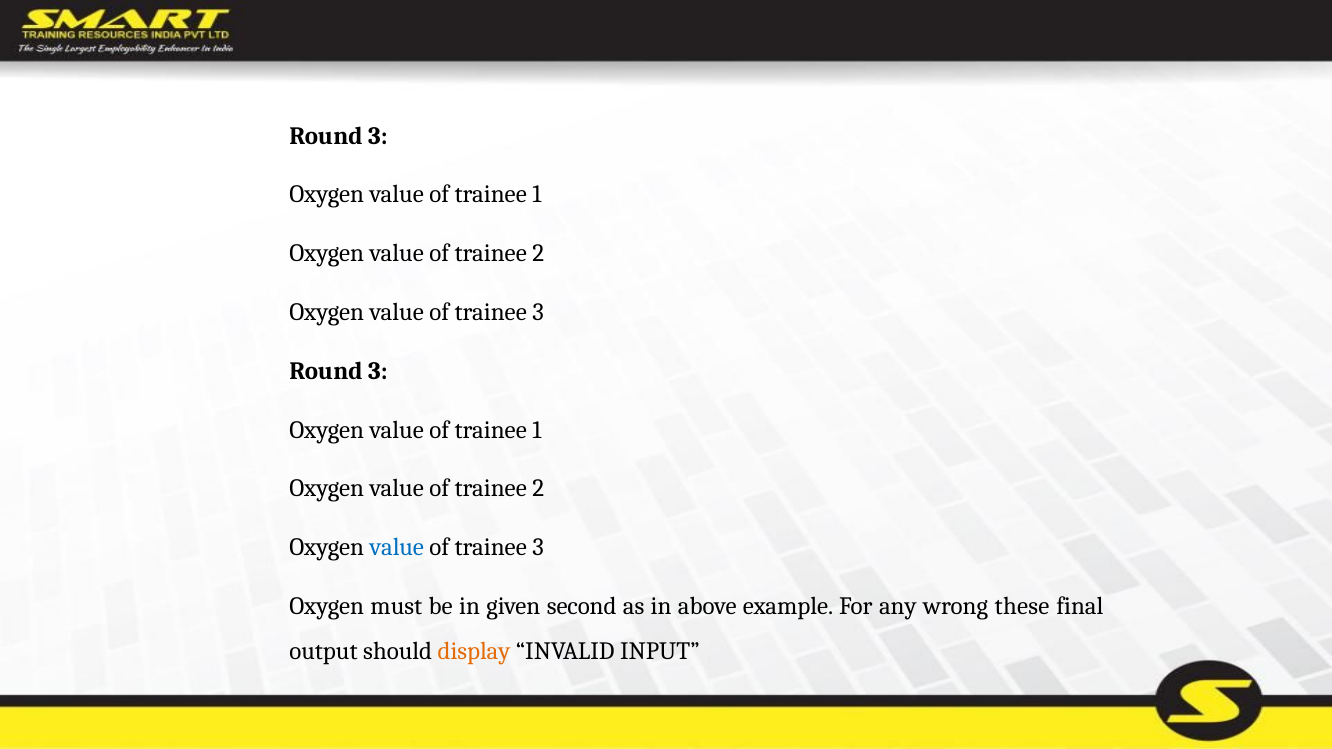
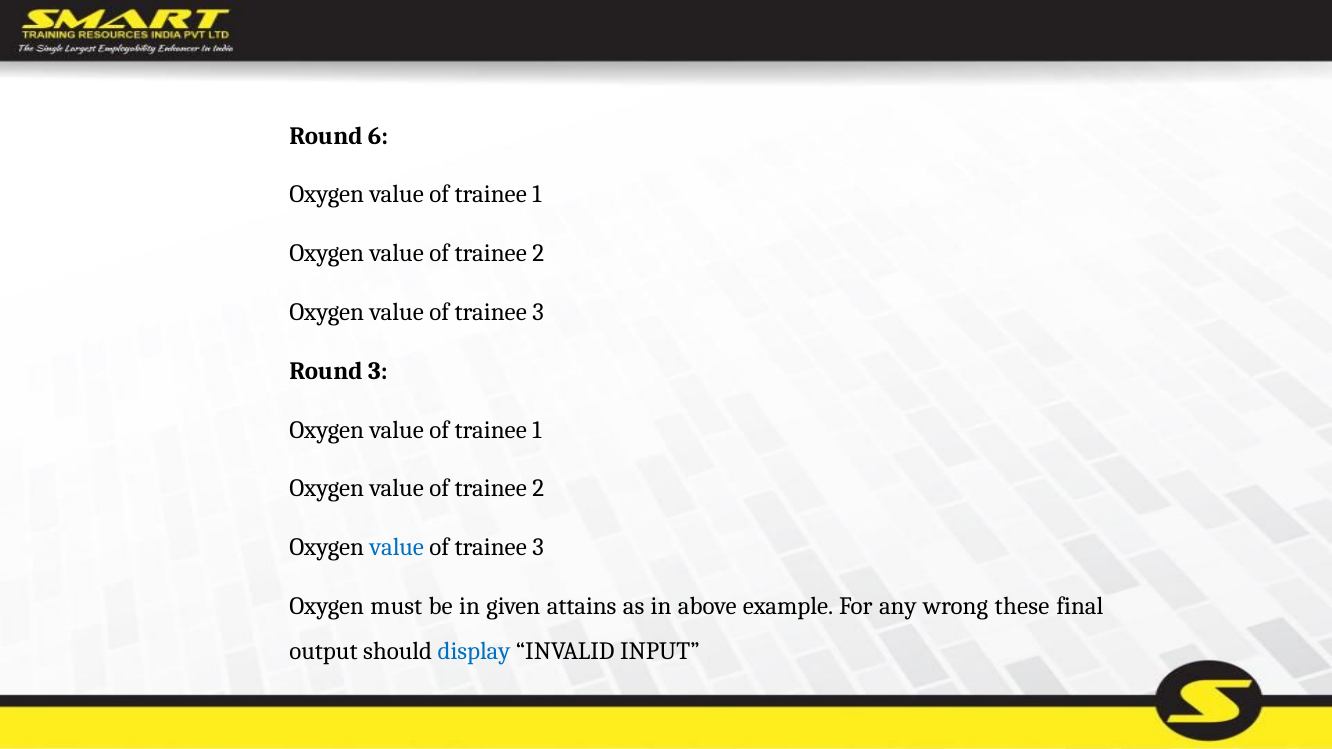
3: 3 -> 6 (378, 136)
second: second -> attains (582, 606)
display colour: orange -> blue (474, 651)
